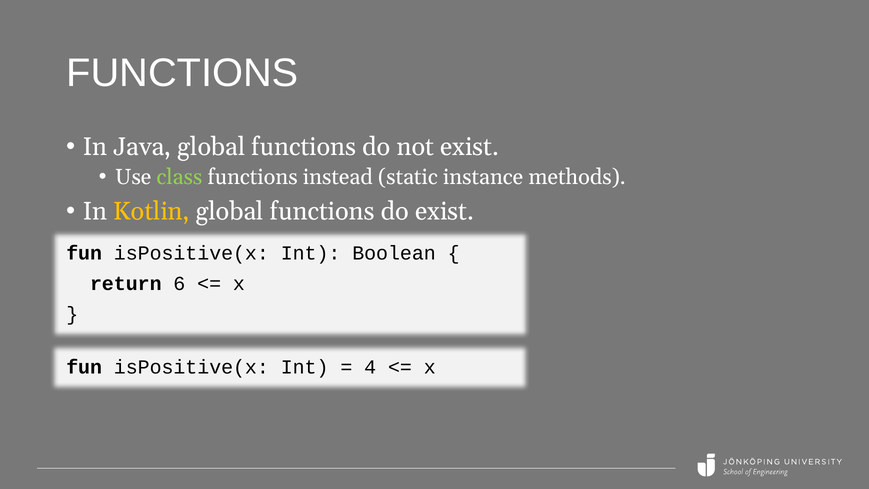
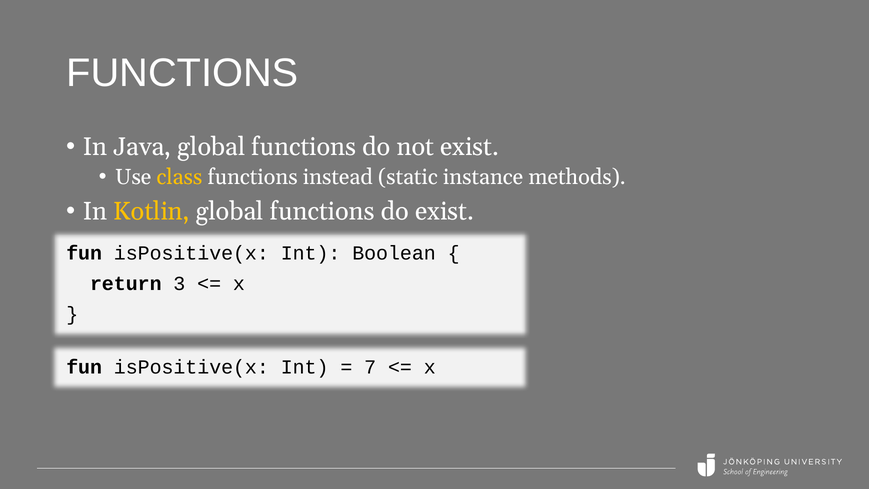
class colour: light green -> yellow (179, 177)
6: 6 -> 3 (179, 283)
4: 4 -> 7 (370, 367)
